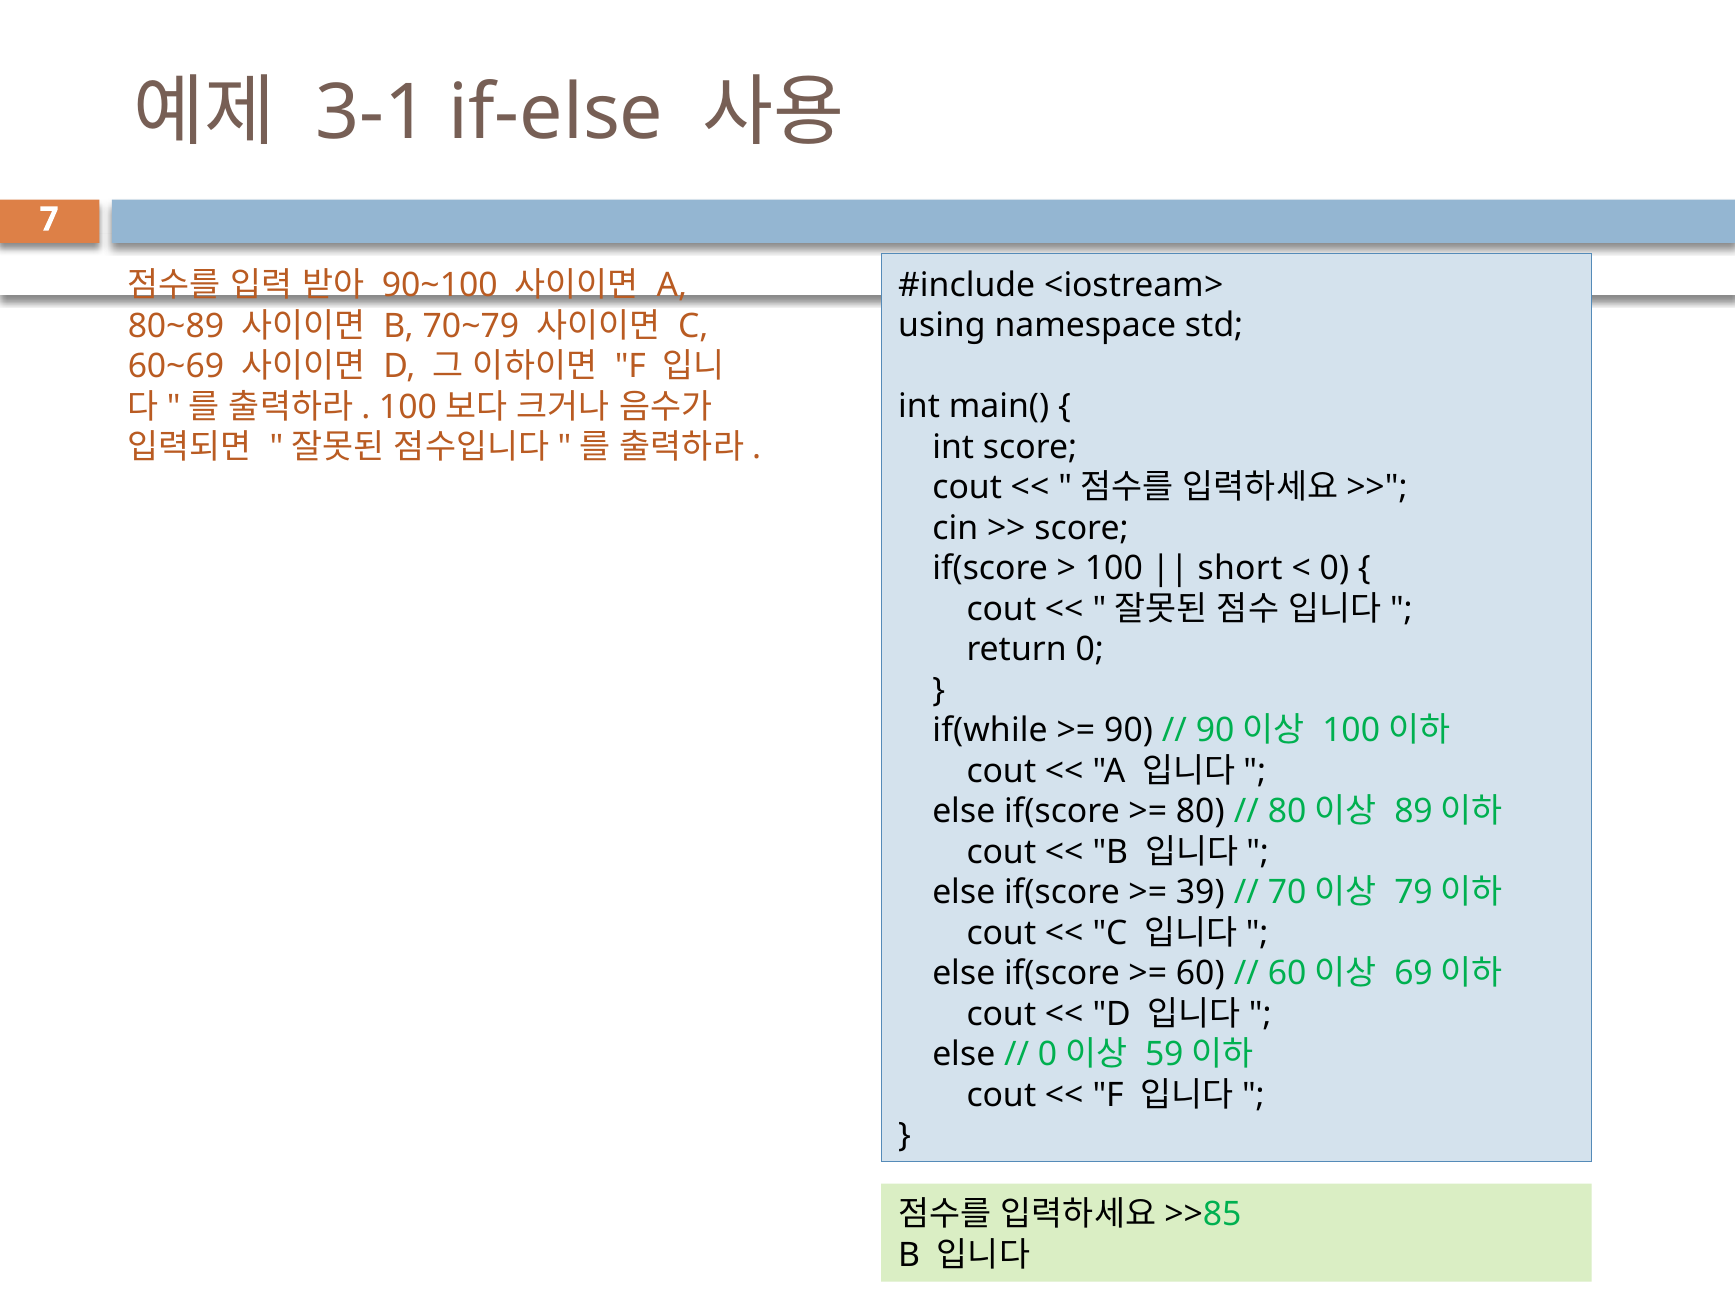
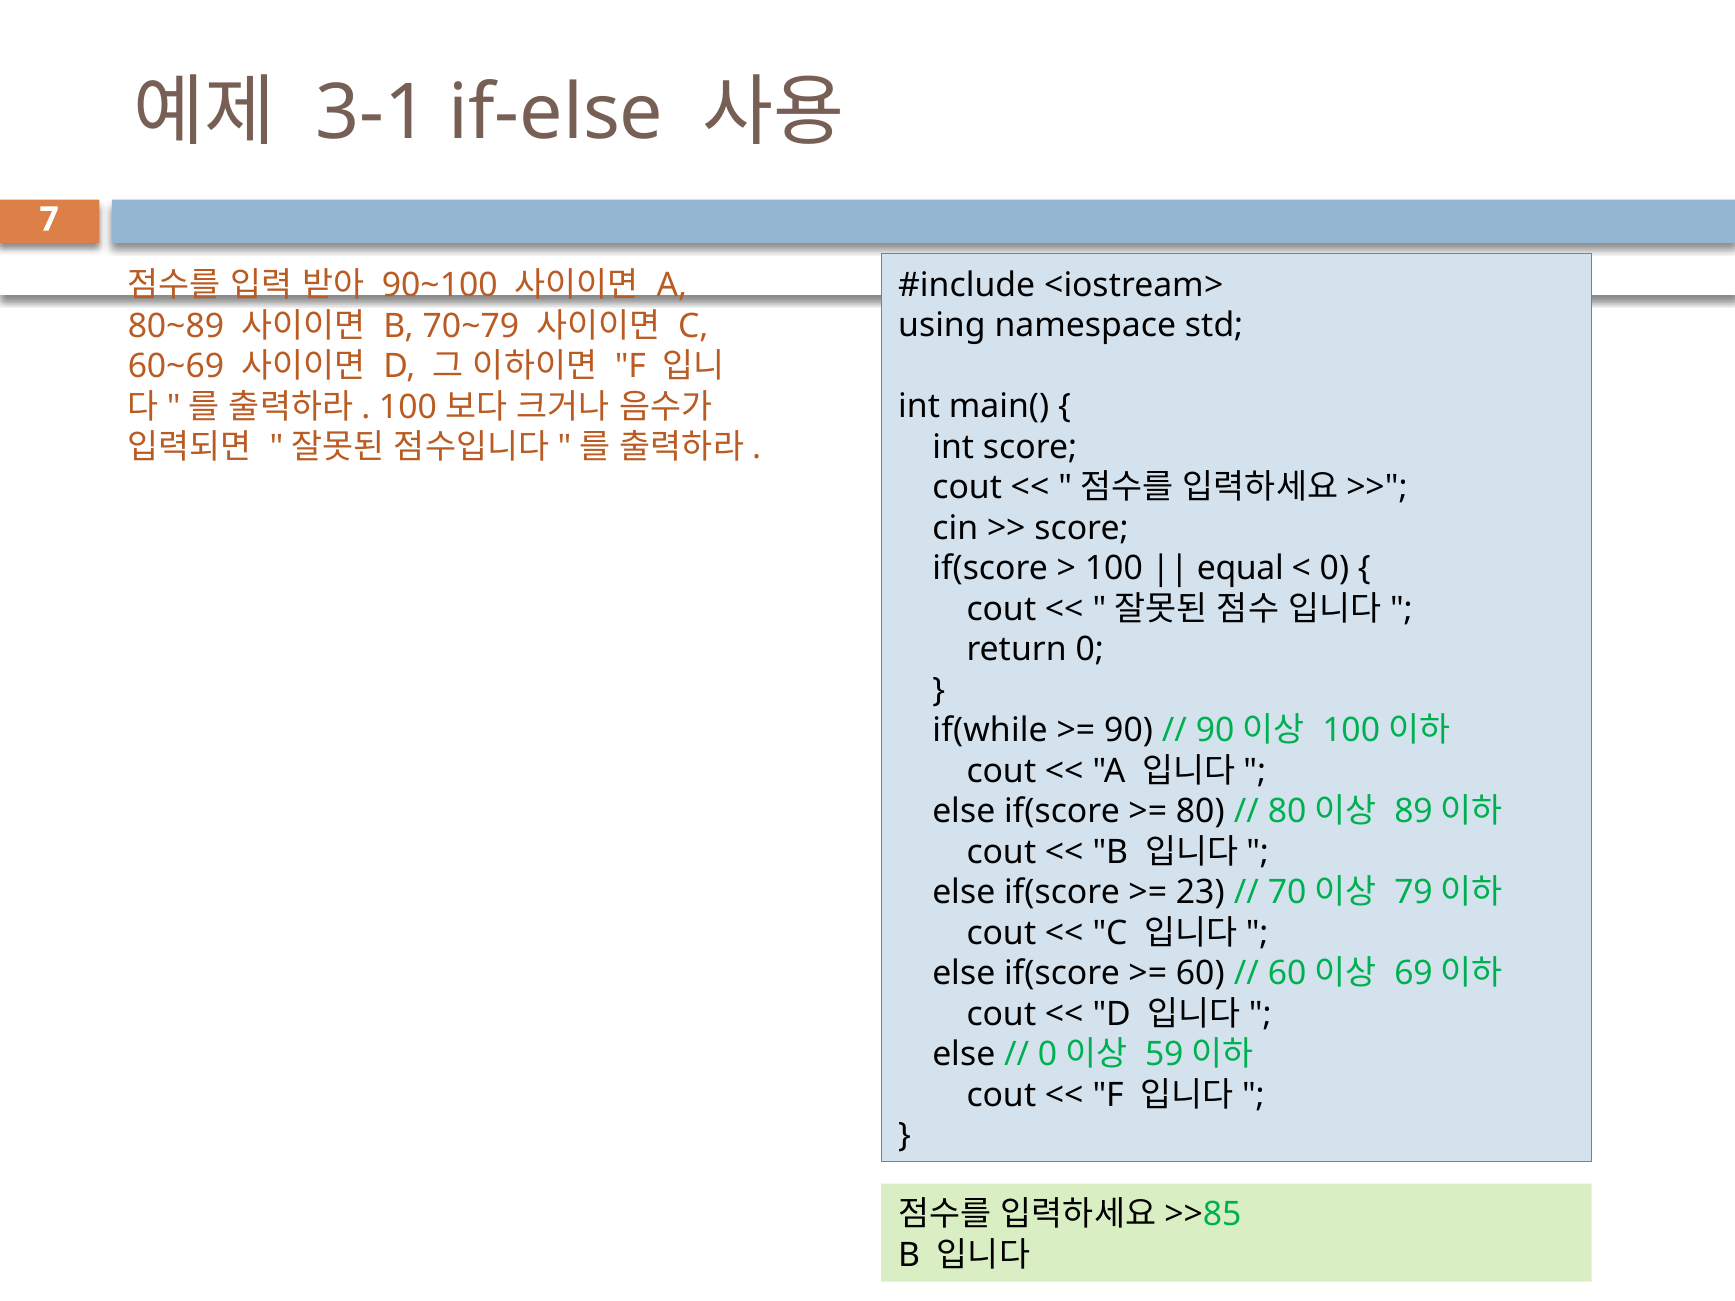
short: short -> equal (1240, 569)
39: 39 -> 23 (1200, 893)
